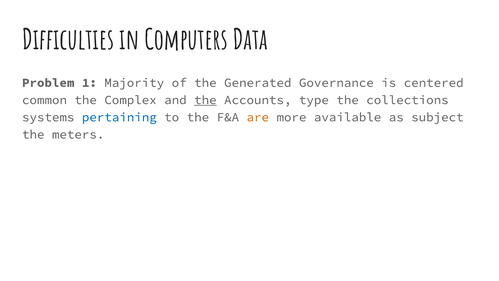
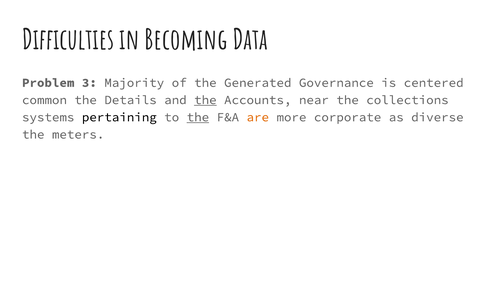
Computers: Computers -> Becoming (186, 40)
1: 1 -> 3 (89, 83)
Complex: Complex -> Details (131, 100)
type: type -> near (314, 100)
pertaining colour: blue -> black (119, 117)
the underline: none -> present (198, 117)
available: available -> corporate (348, 117)
subject: subject -> diverse (437, 117)
